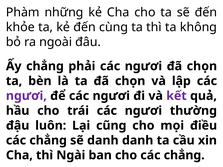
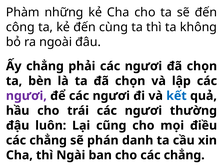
khỏe: khỏe -> công (20, 27)
kết colour: purple -> blue (176, 96)
sẽ danh: danh -> phán (103, 141)
